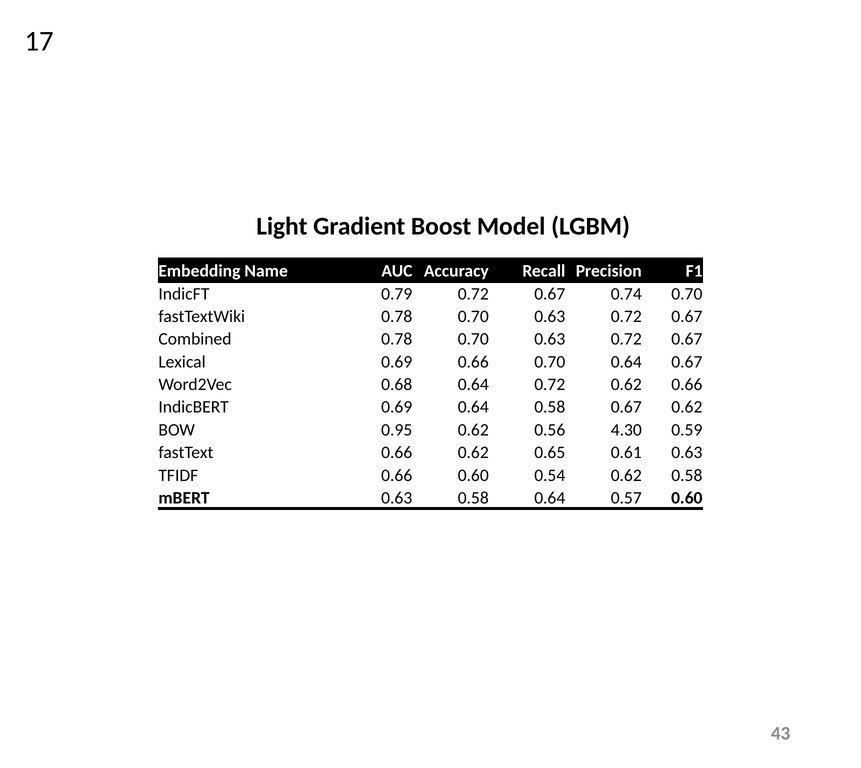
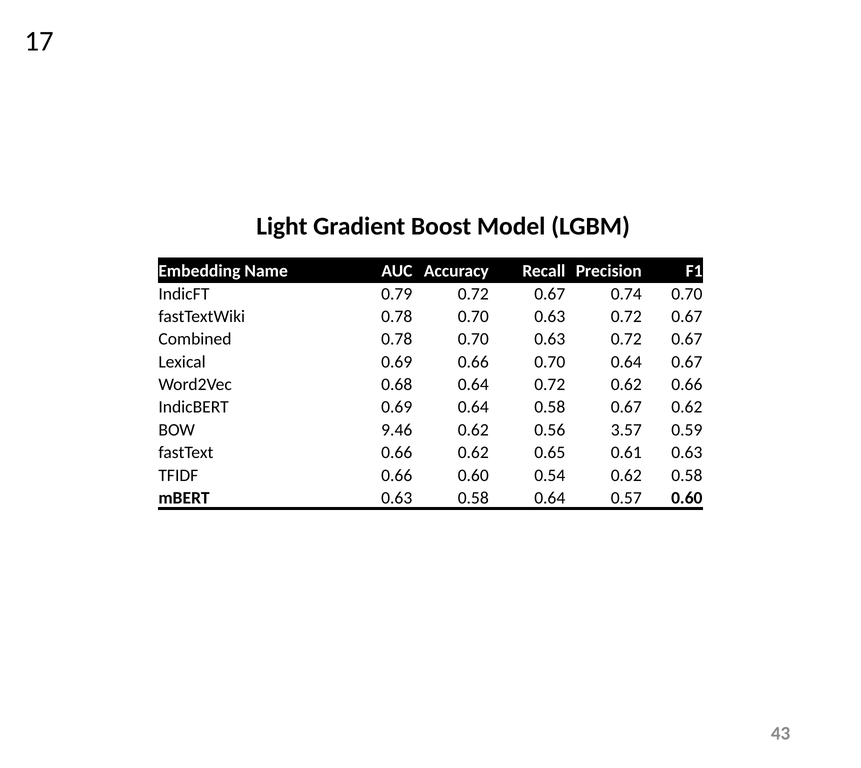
0.95: 0.95 -> 9.46 (397, 430)
4.30: 4.30 -> 3.57 (626, 430)
